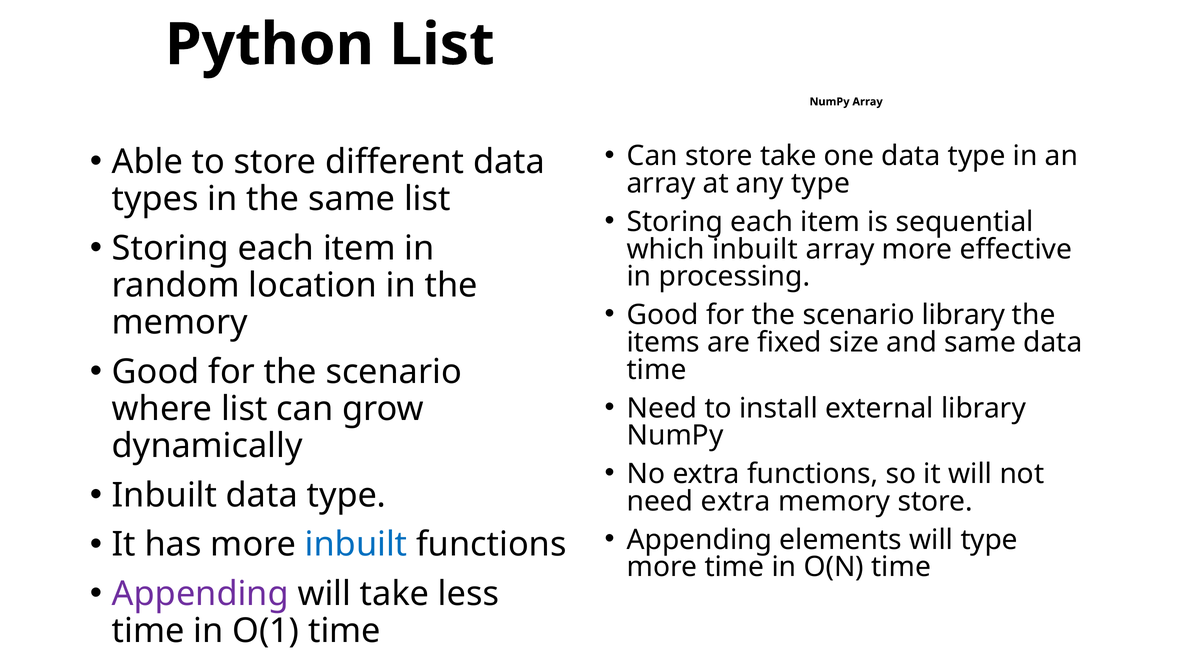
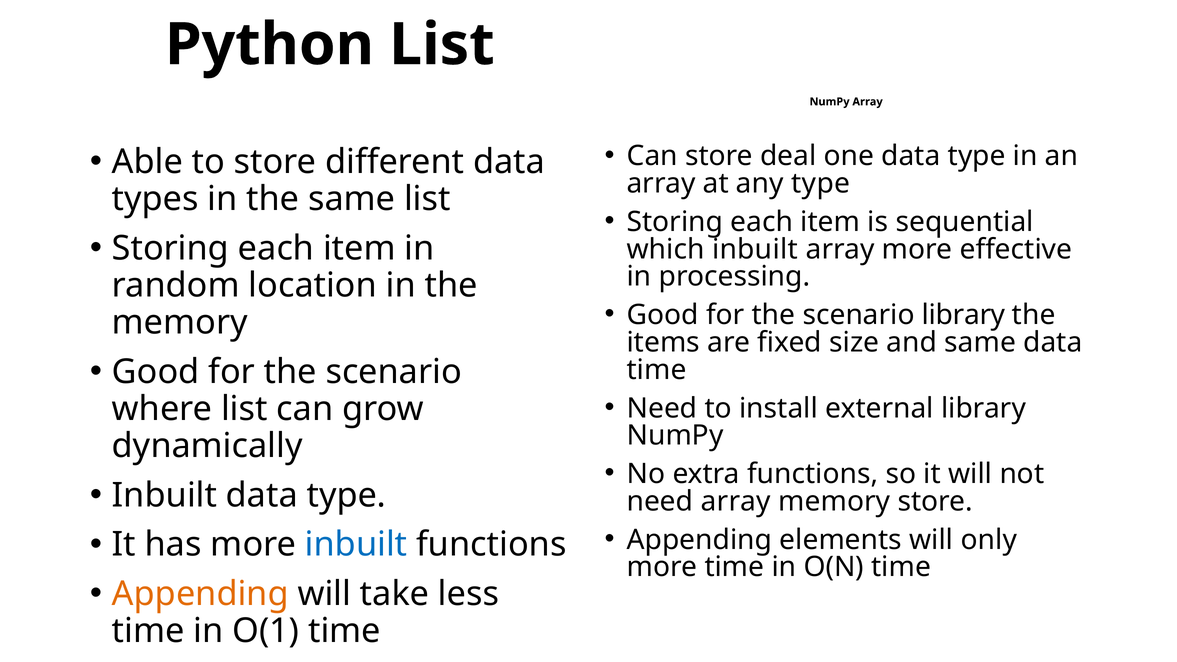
store take: take -> deal (788, 156)
need extra: extra -> array (736, 501)
will type: type -> only (989, 540)
Appending colour: purple -> orange (200, 594)
